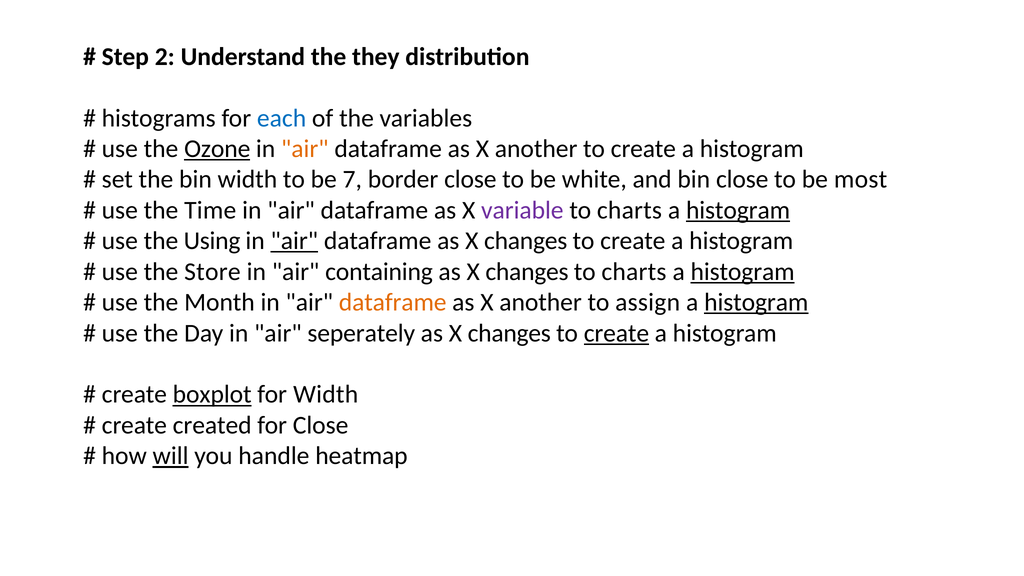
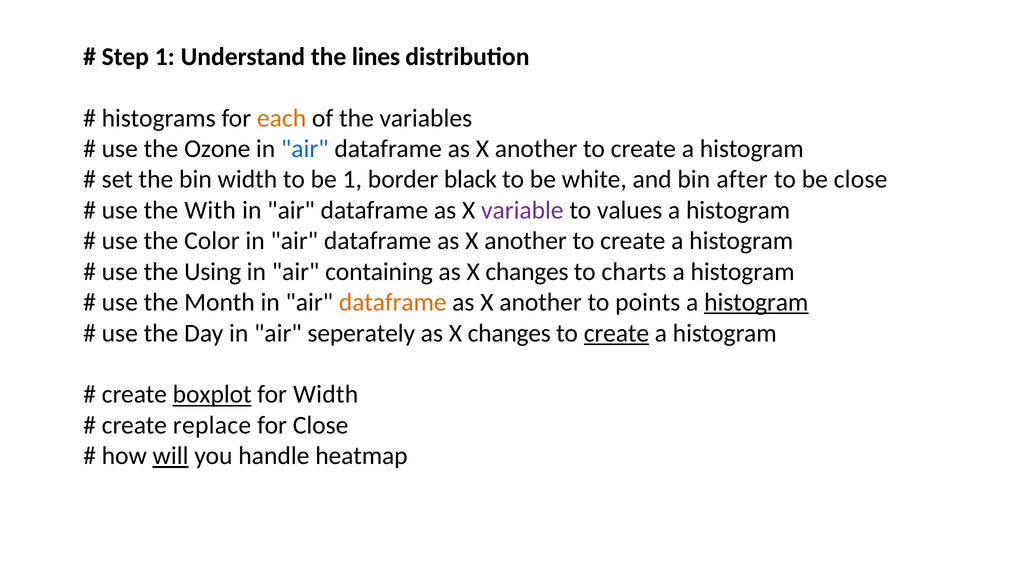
Step 2: 2 -> 1 (165, 57)
they: they -> lines (376, 57)
each colour: blue -> orange (282, 118)
Ozone underline: present -> none (217, 149)
air colour: orange -> blue (305, 149)
be 7: 7 -> 1 (352, 179)
border close: close -> black (470, 179)
bin close: close -> after (742, 179)
be most: most -> close (861, 179)
Time: Time -> With (210, 210)
charts: charts -> values (630, 210)
histogram underline: present -> none (738, 210)
Using: Using -> Color (212, 241)
air underline: present -> none (294, 241)
changes: changes -> another (526, 241)
Store: Store -> Using (213, 272)
histogram underline: present -> none (743, 272)
assign: assign -> points (648, 302)
created: created -> replace (212, 425)
